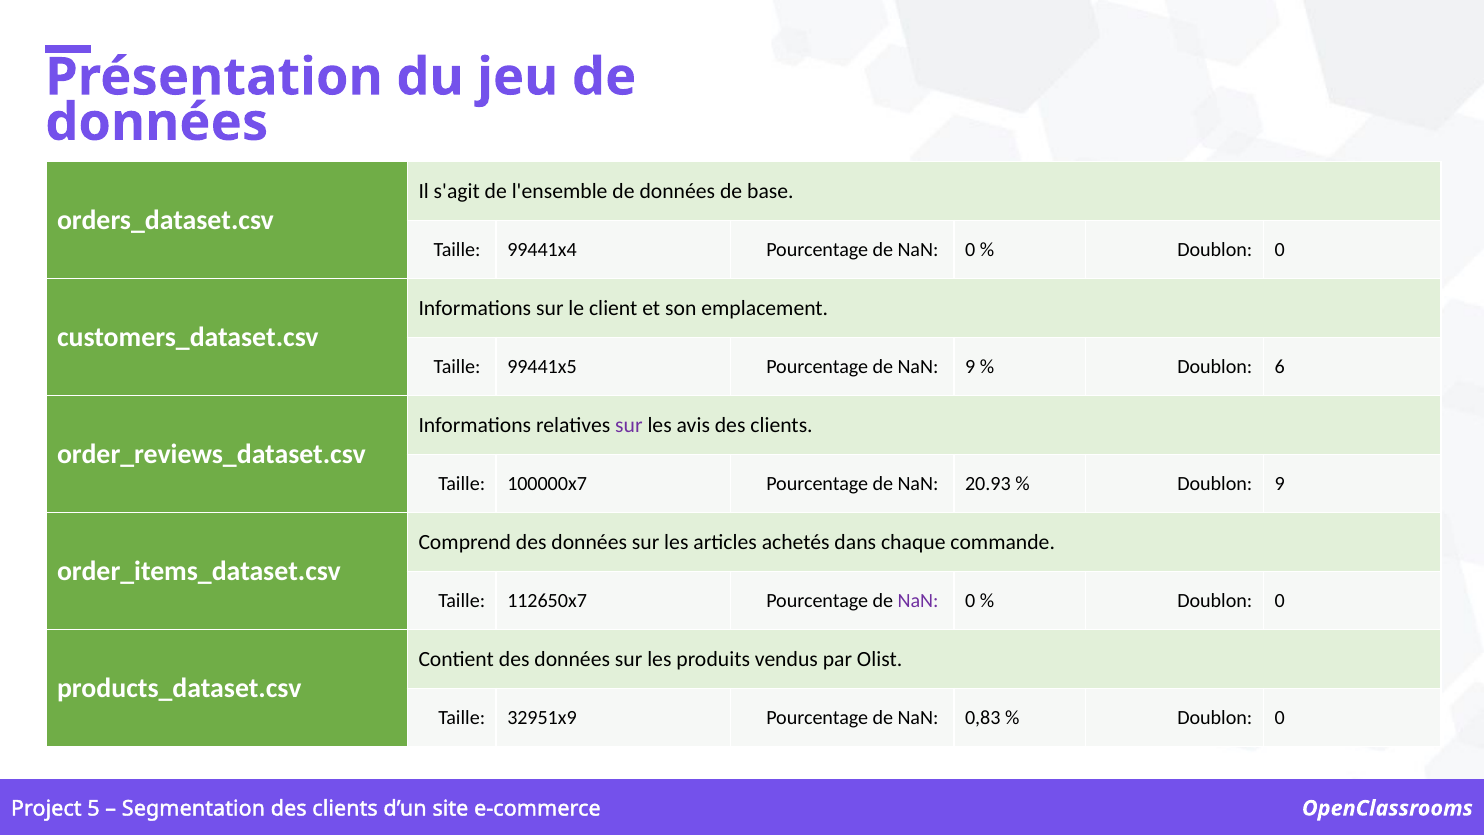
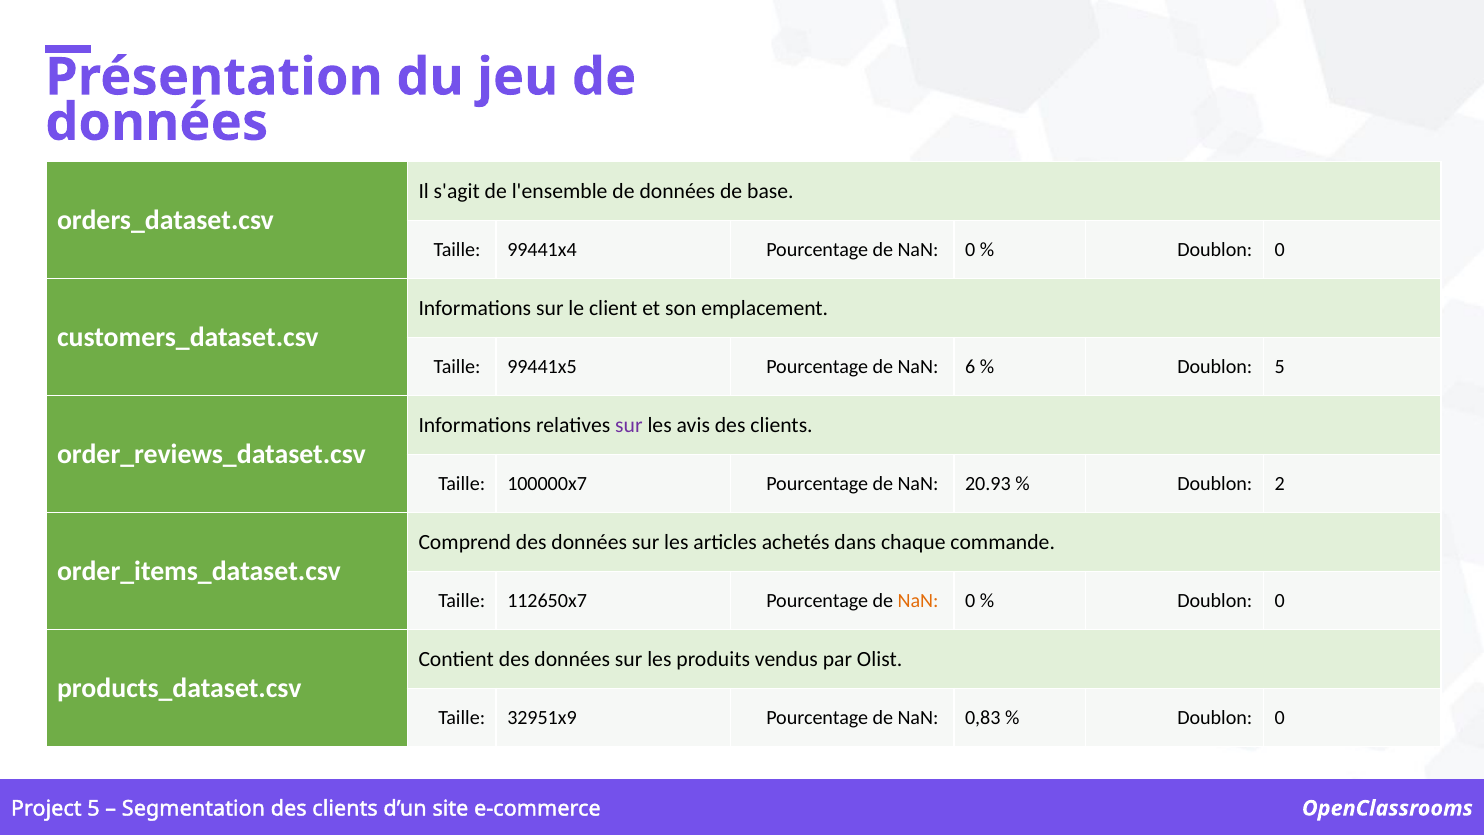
NaN 9: 9 -> 6 (970, 367)
Doublon 6: 6 -> 5 (1280, 367)
Doublon 9: 9 -> 2 (1280, 484)
NaN colour: purple -> orange (918, 601)
